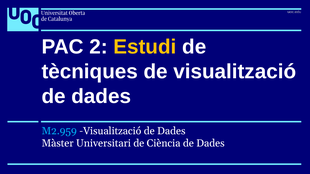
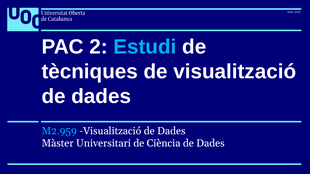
Estudi colour: yellow -> light blue (145, 47)
